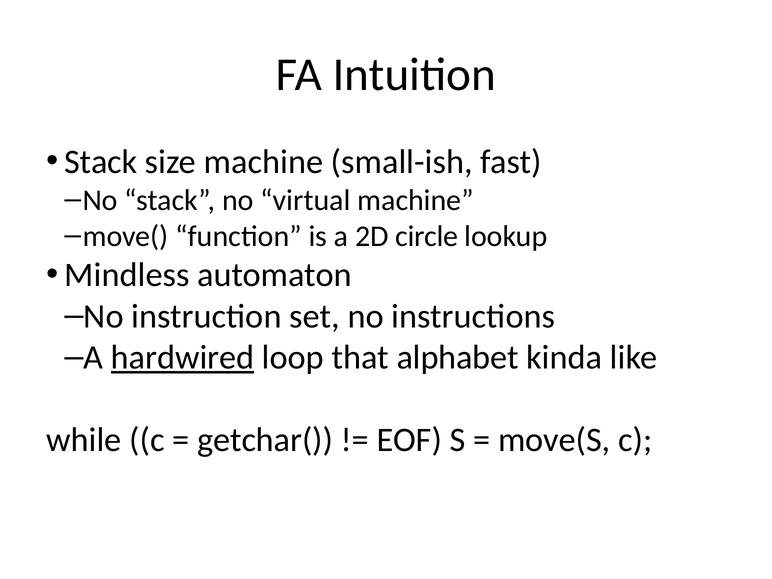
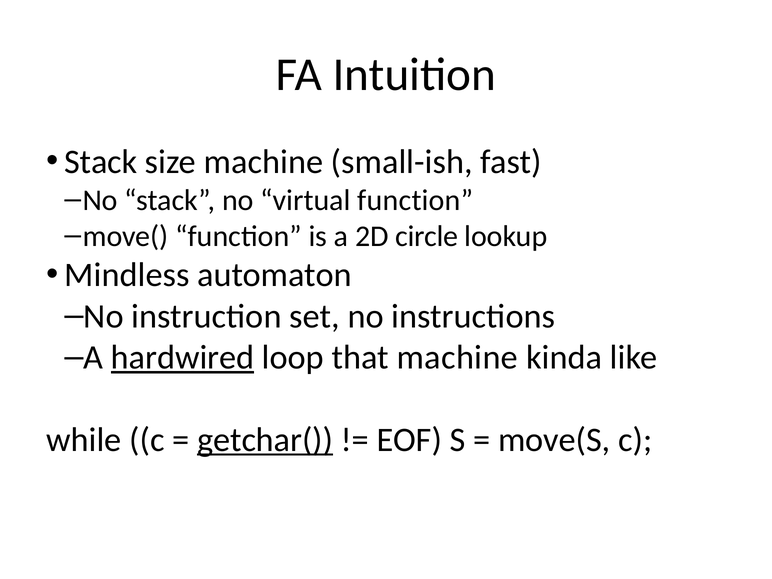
virtual machine: machine -> function (415, 200)
that alphabet: alphabet -> machine (457, 358)
getchar( underline: none -> present (265, 440)
